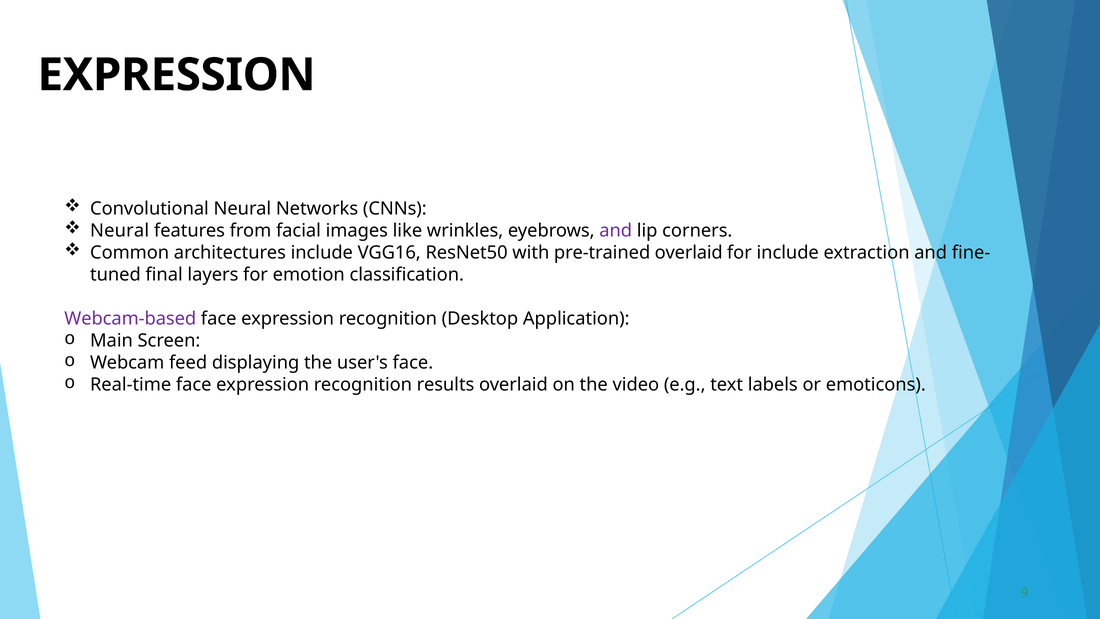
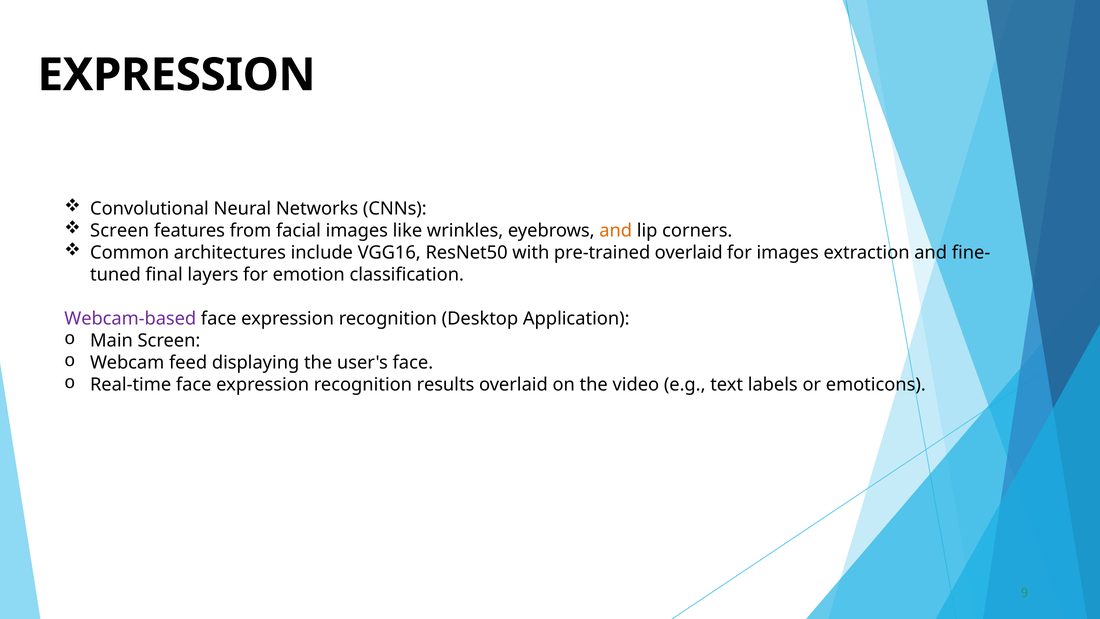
Neural: Neural -> Screen (120, 231)
and colour: purple -> orange (616, 231)
for include: include -> images (788, 253)
